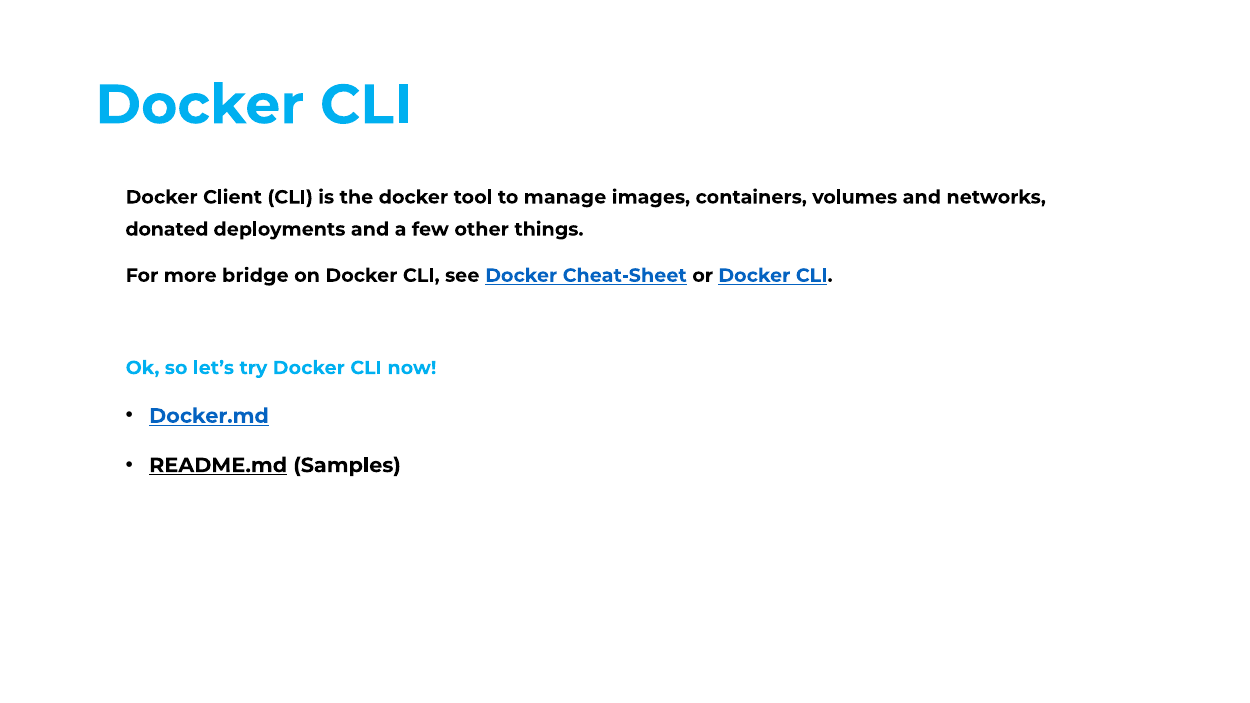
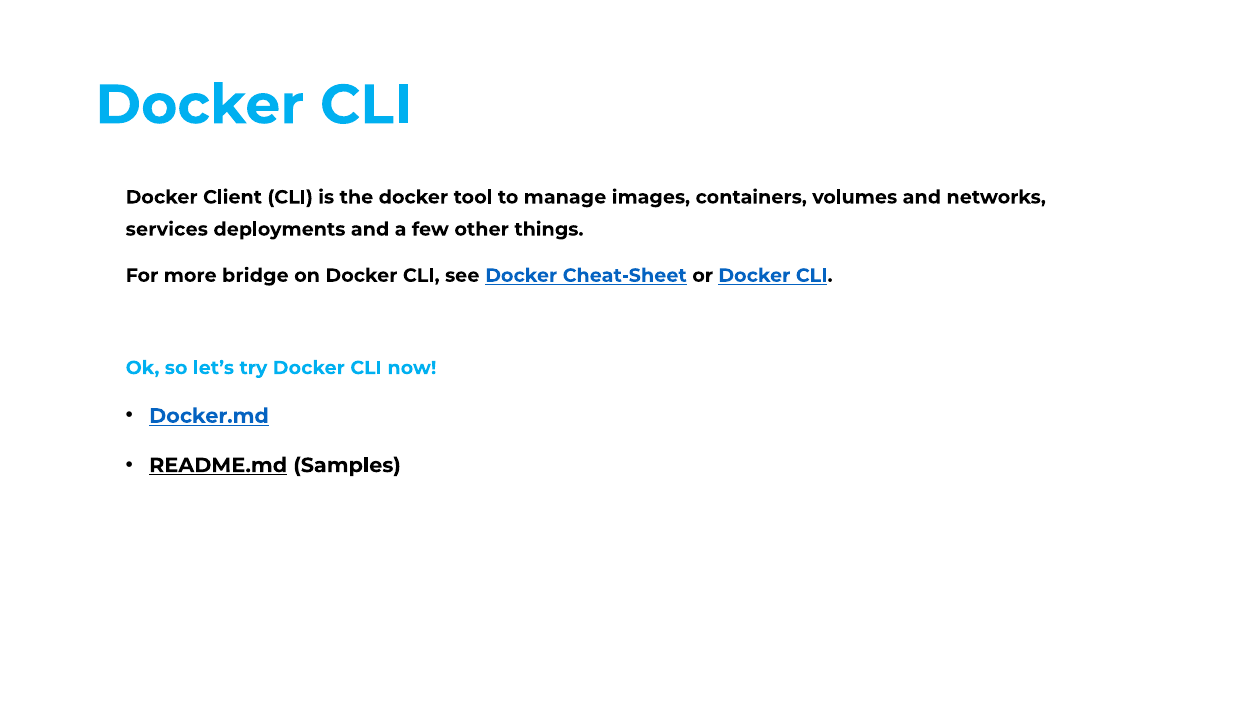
donated: donated -> services (167, 229)
